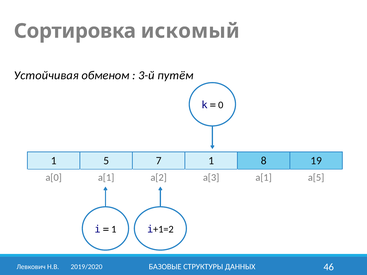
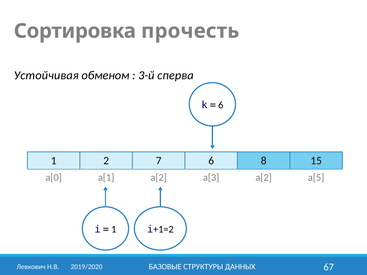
искомый: искомый -> прочесть (190, 31)
путём: путём -> сперва (175, 75)
0: 0 -> 6 (221, 105)
5: 5 -> 2 (106, 161)
7 1: 1 -> 6 (211, 161)
19: 19 -> 15 (316, 161)
a[3 a[1: a[1 -> a[2 (264, 178)
46: 46 -> 67 (329, 267)
